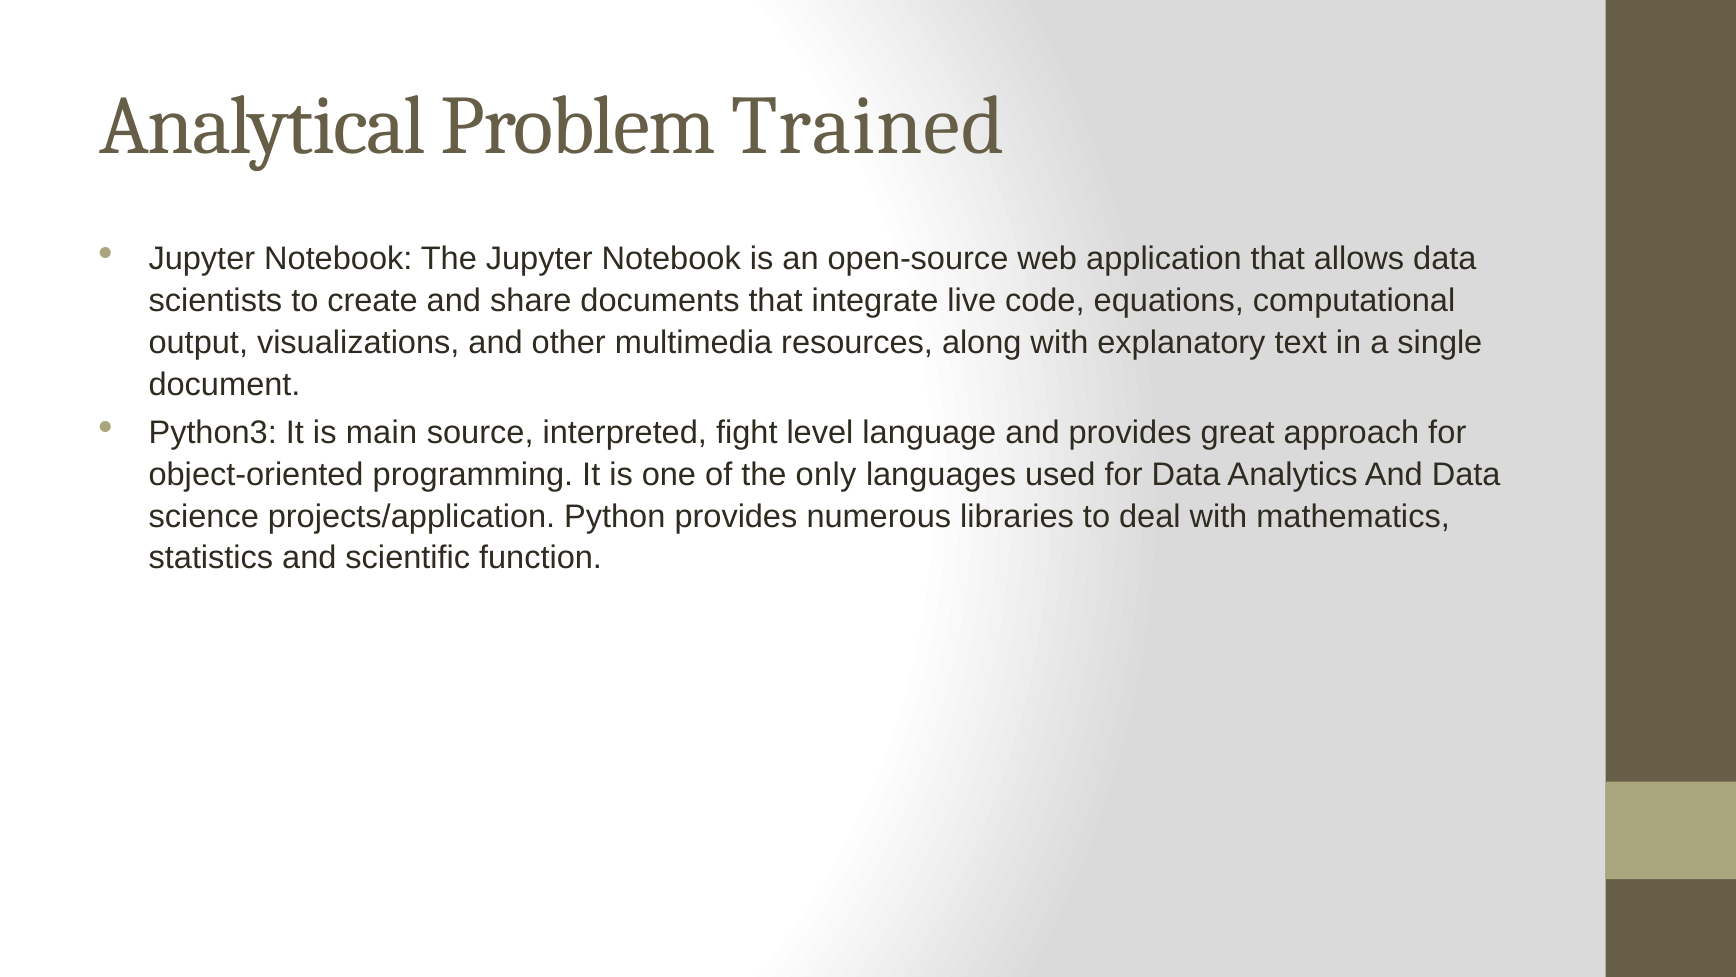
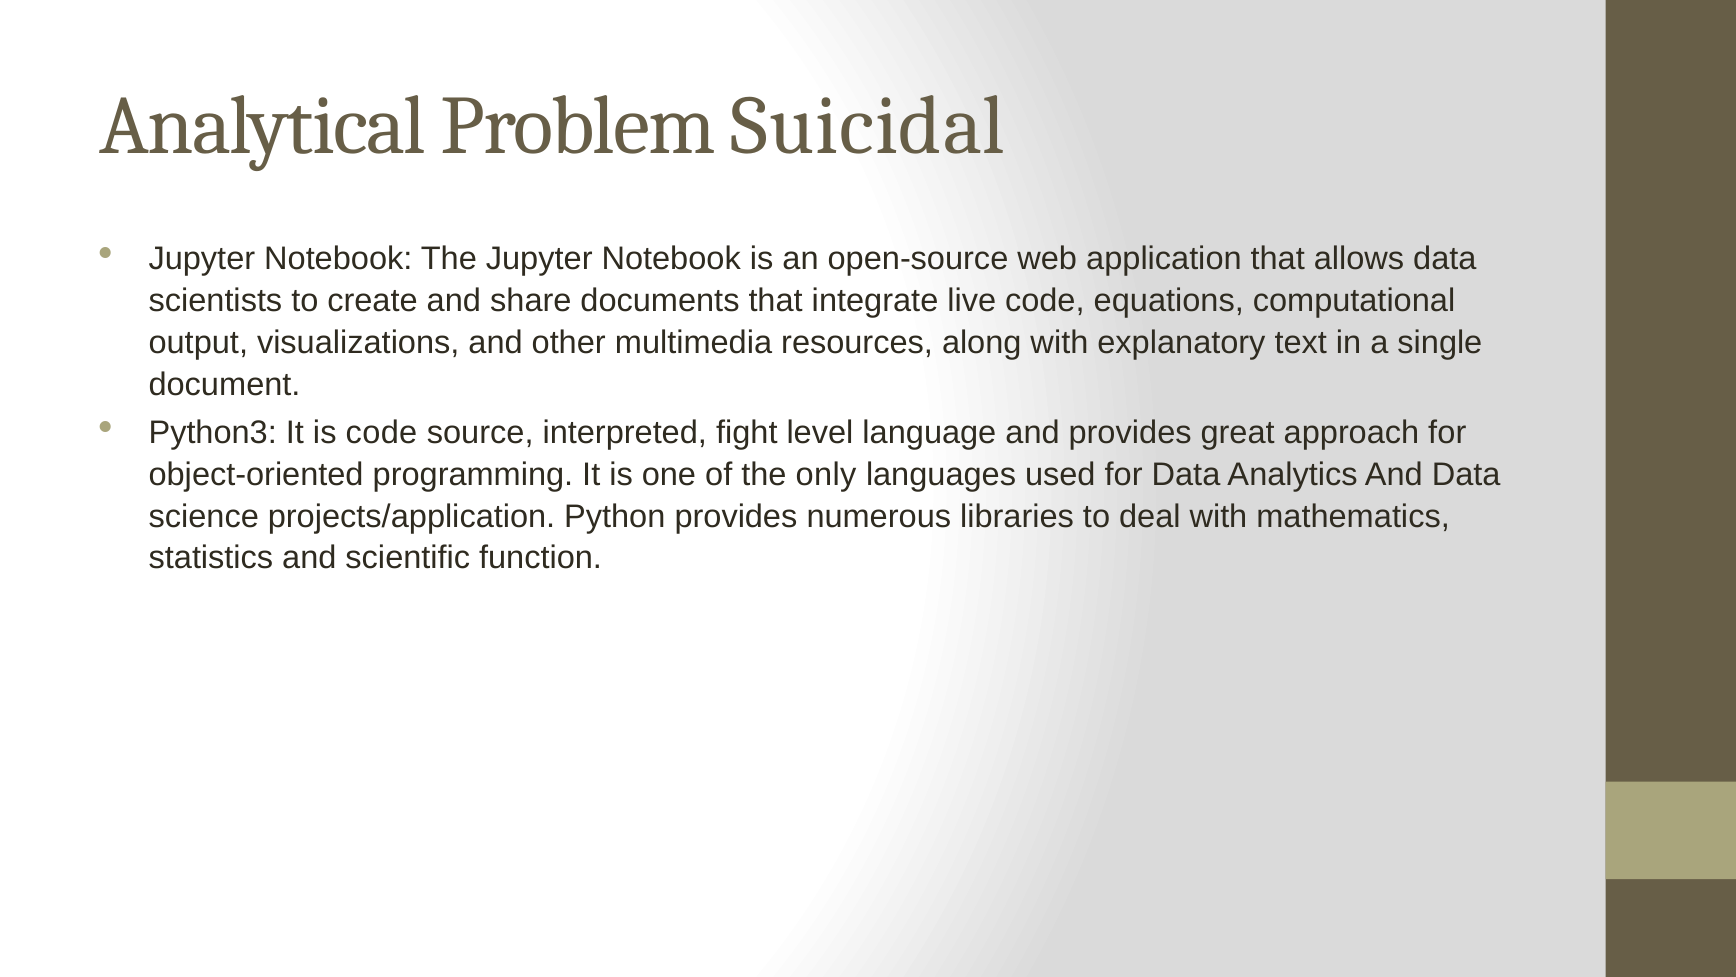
Trained: Trained -> Suicidal (868, 126)
is main: main -> code (382, 432)
